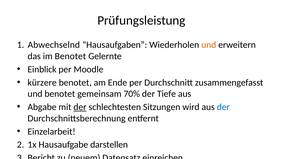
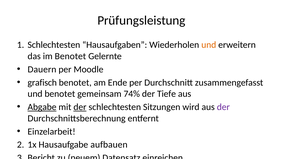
Abwechselnd: Abwechselnd -> Schlechtesten (54, 45)
Einblick: Einblick -> Dauern (42, 69)
kürzere: kürzere -> grafisch (42, 83)
70%: 70% -> 74% (132, 94)
Abgabe underline: none -> present (42, 107)
der colour: blue -> purple (223, 107)
darstellen: darstellen -> aufbauen (109, 145)
